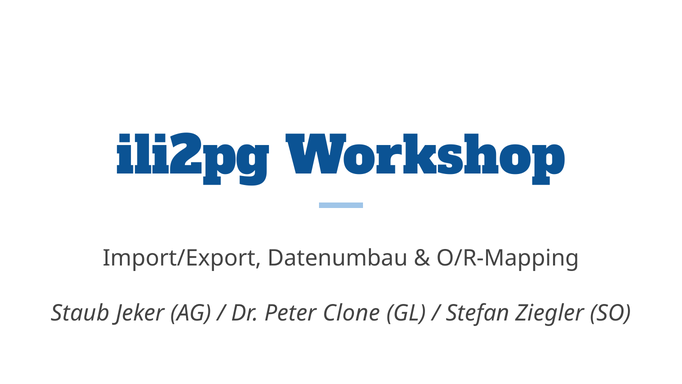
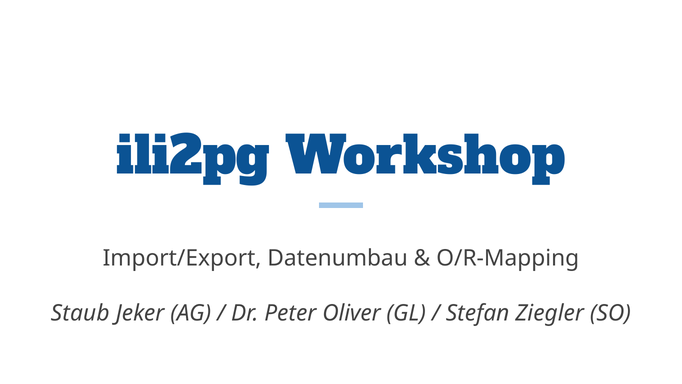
Clone: Clone -> Oliver (352, 313)
